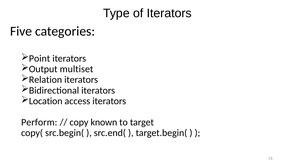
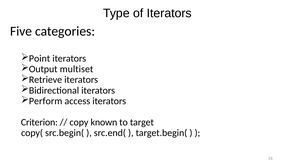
Relation: Relation -> Retrieve (45, 80)
Location: Location -> Perform (46, 101)
Perform: Perform -> Criterion (39, 122)
